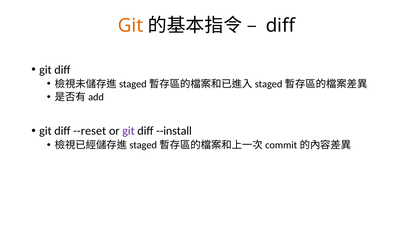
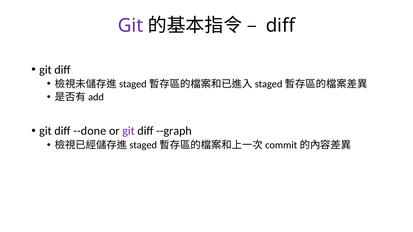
Git colour: orange -> purple (130, 26)
--reset: --reset -> --done (90, 131)
--install: --install -> --graph (174, 131)
